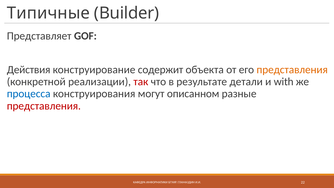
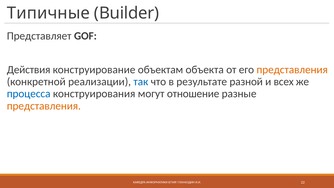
содержит: содержит -> объектам (161, 70)
так colour: red -> blue (141, 82)
детали: детали -> разной (246, 82)
with: with -> всех (284, 82)
описанном: описанном -> отношение (193, 94)
представления colour: red -> orange (44, 106)
